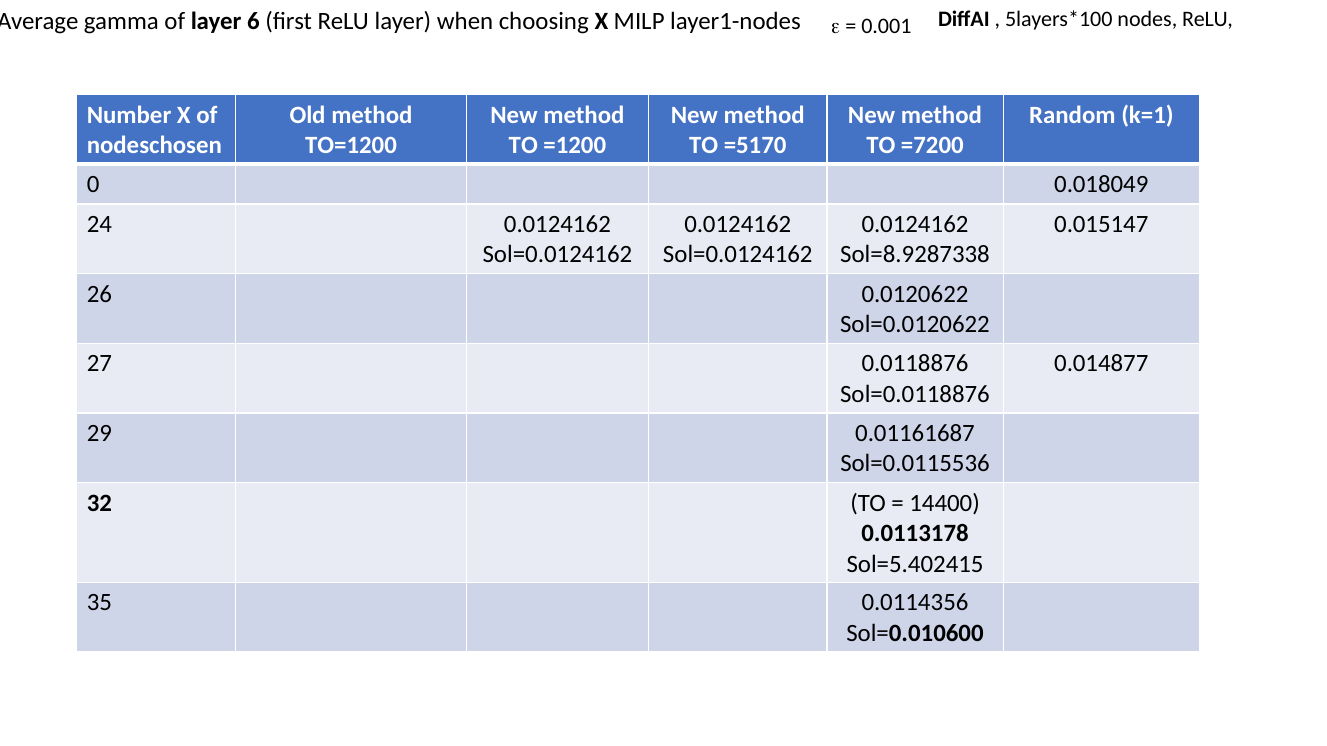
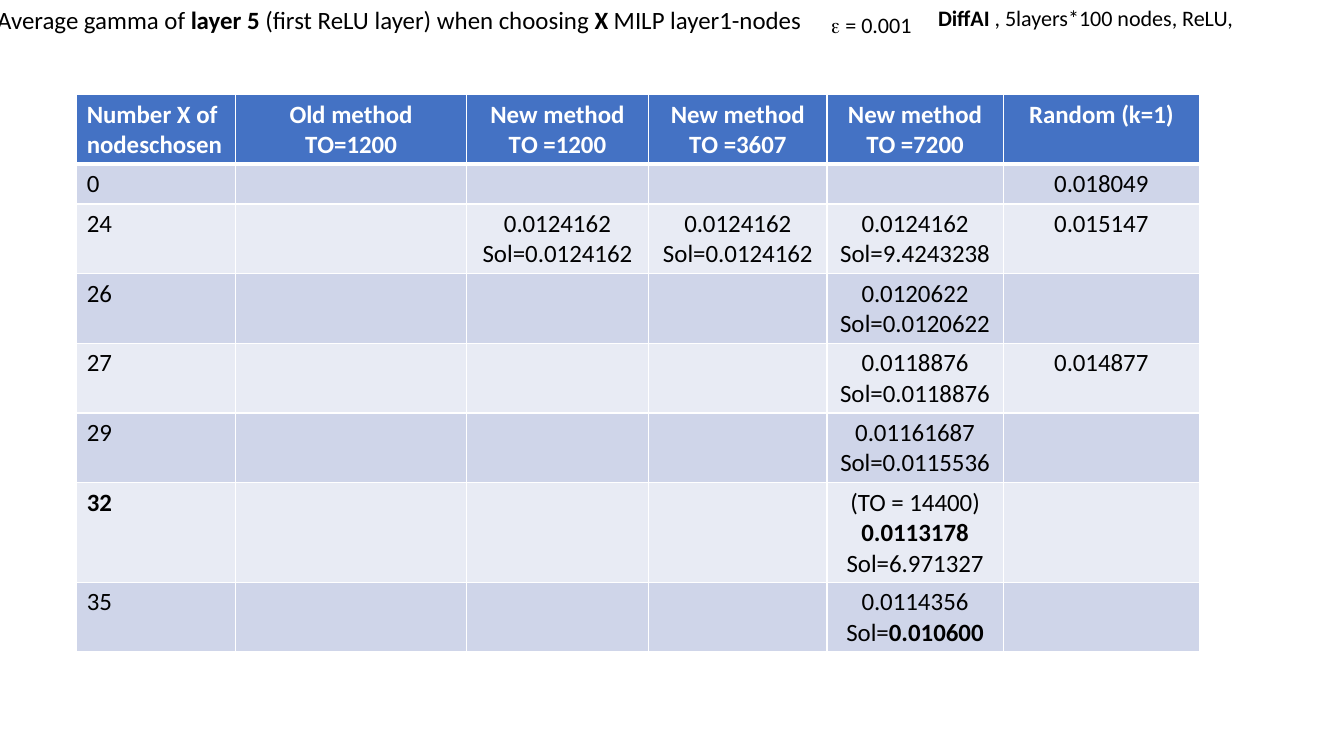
6: 6 -> 5 (253, 22)
=5170: =5170 -> =3607 (755, 145)
Sol=8.9287338: Sol=8.9287338 -> Sol=9.4243238 (915, 255)
Sol=5.402415: Sol=5.402415 -> Sol=6.971327 (915, 564)
